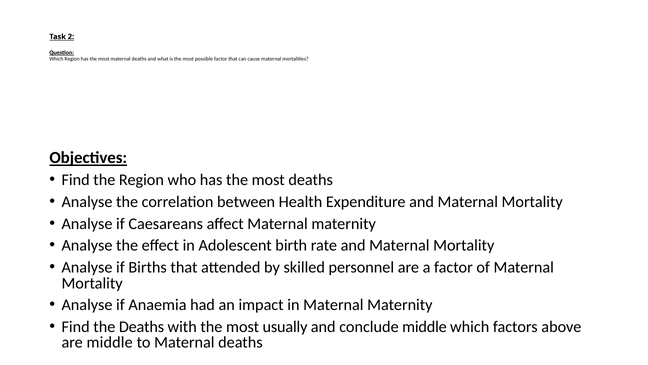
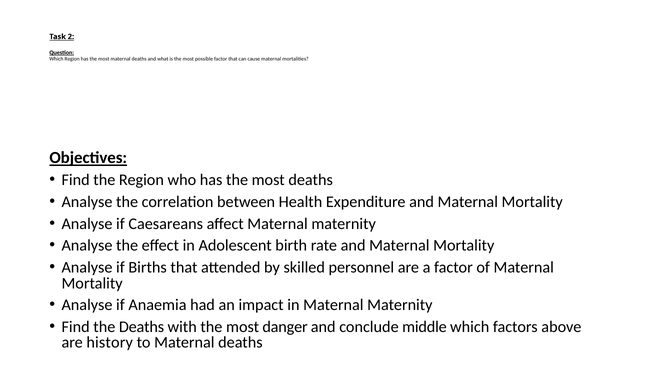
usually: usually -> danger (285, 326)
are middle: middle -> history (110, 342)
